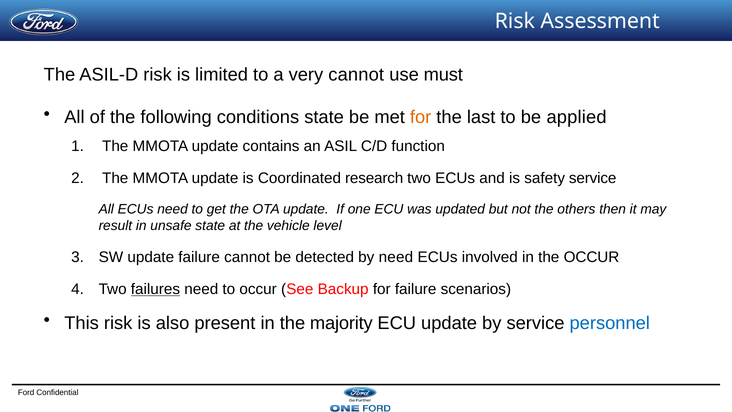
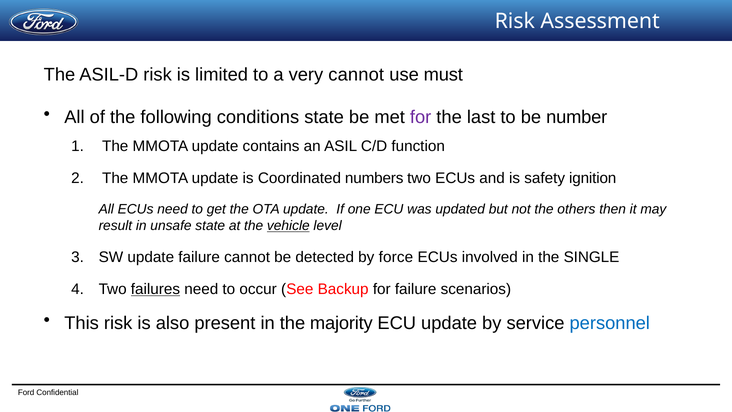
for colour: orange -> purple (421, 117)
applied: applied -> number (577, 117)
research: research -> numbers (374, 178)
safety service: service -> ignition (593, 178)
vehicle underline: none -> present (288, 226)
by need: need -> force (396, 257)
the OCCUR: OCCUR -> SINGLE (591, 257)
